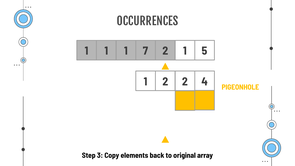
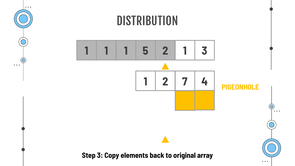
OCCURRENCES: OCCURRENCES -> DISTRIBUTION (147, 22)
7: 7 -> 5 (146, 51)
1 5: 5 -> 3 (205, 51)
2 2: 2 -> 7 (185, 82)
